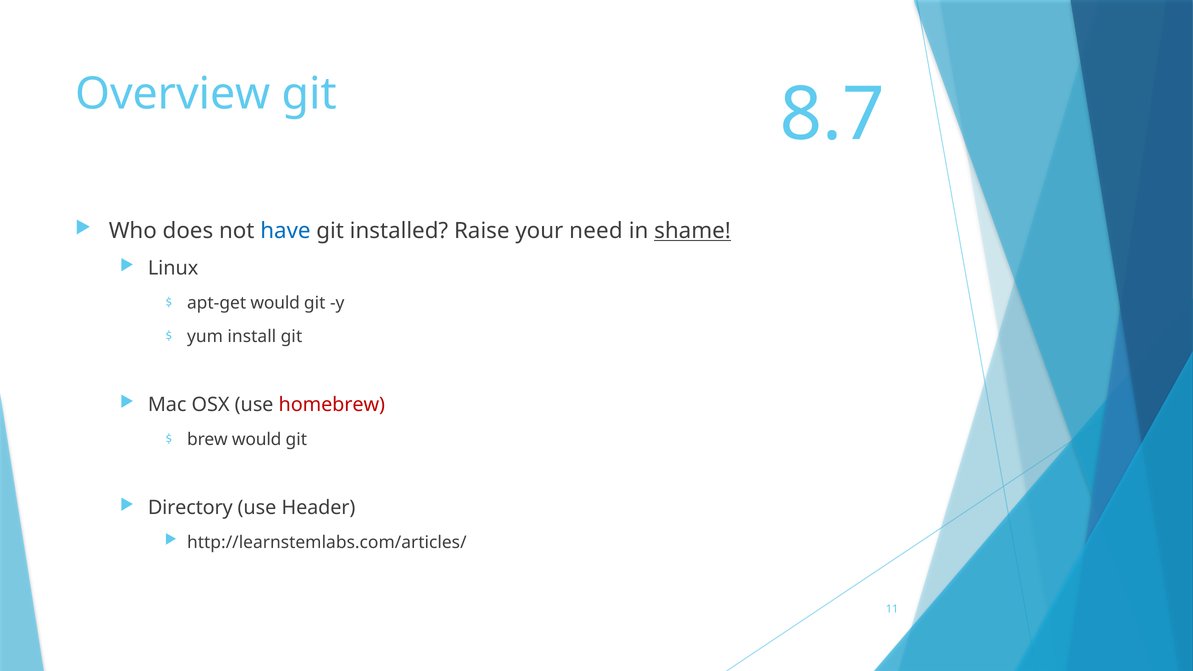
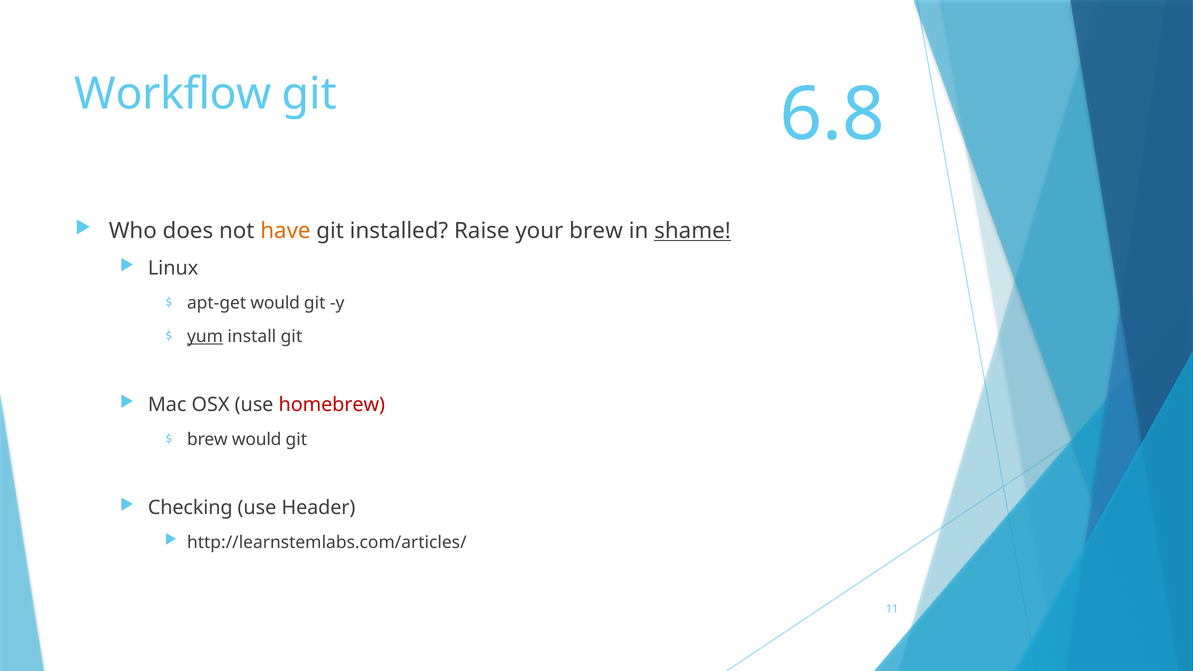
Overview: Overview -> Workflow (173, 94)
8.7: 8.7 -> 6.8 (832, 115)
have colour: blue -> orange (285, 231)
your need: need -> brew (596, 231)
yum underline: none -> present (205, 336)
Directory: Directory -> Checking (190, 508)
